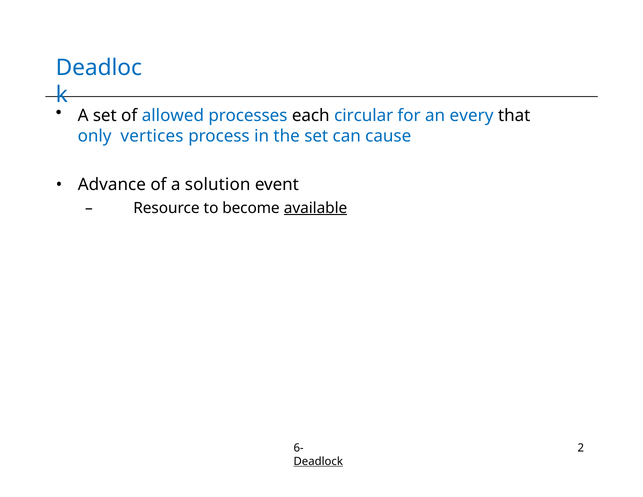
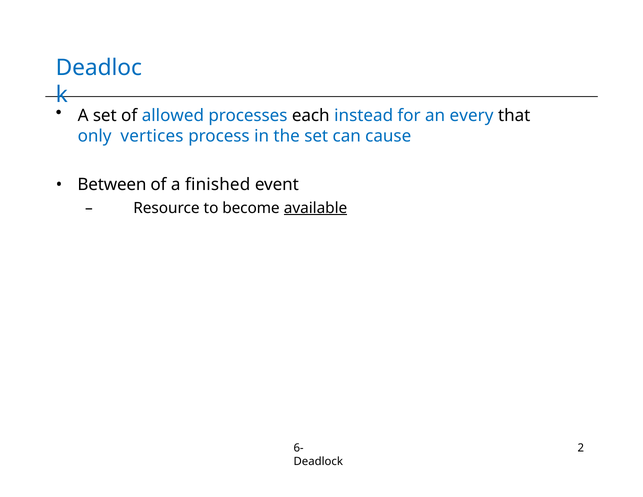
circular: circular -> instead (364, 115)
Advance: Advance -> Between (112, 185)
solution: solution -> finished (218, 185)
Deadlock underline: present -> none (318, 461)
